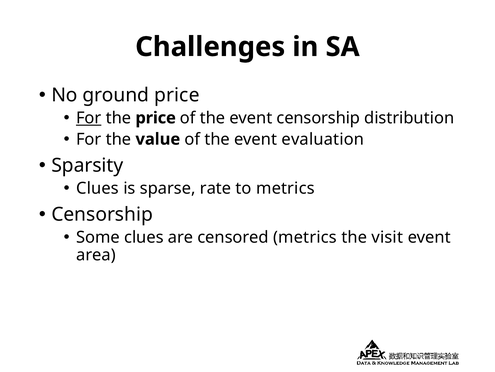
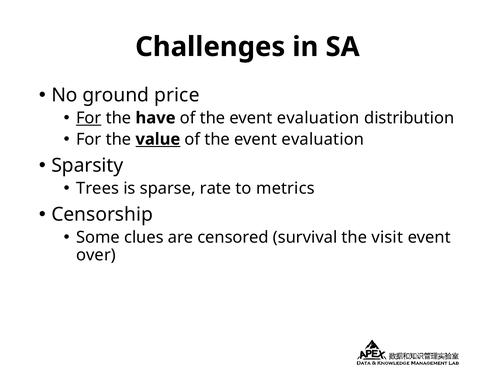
the price: price -> have (156, 118)
censorship: censorship -> evaluation (318, 118)
value underline: none -> present (158, 139)
Clues: Clues -> Trees (98, 188)
censored metrics: metrics -> survival (305, 237)
area: area -> over (96, 255)
